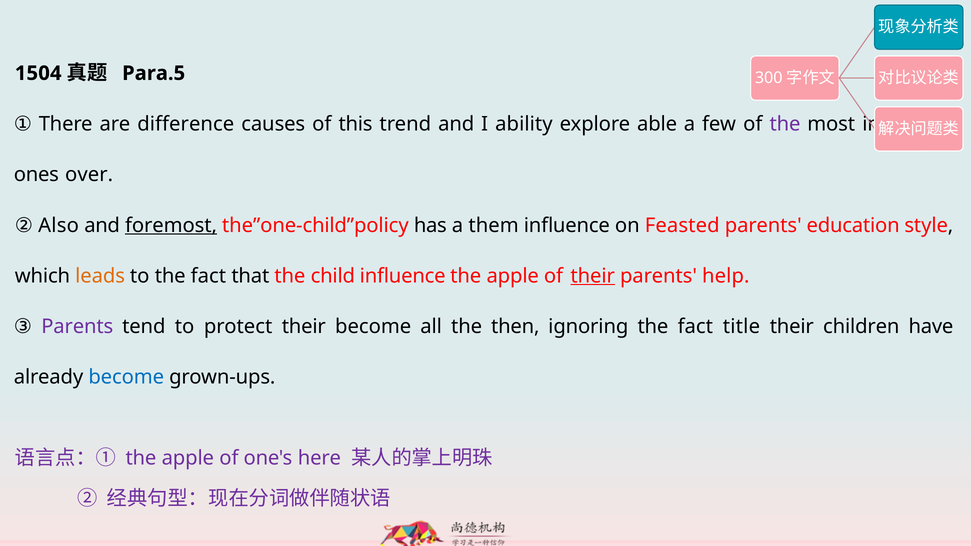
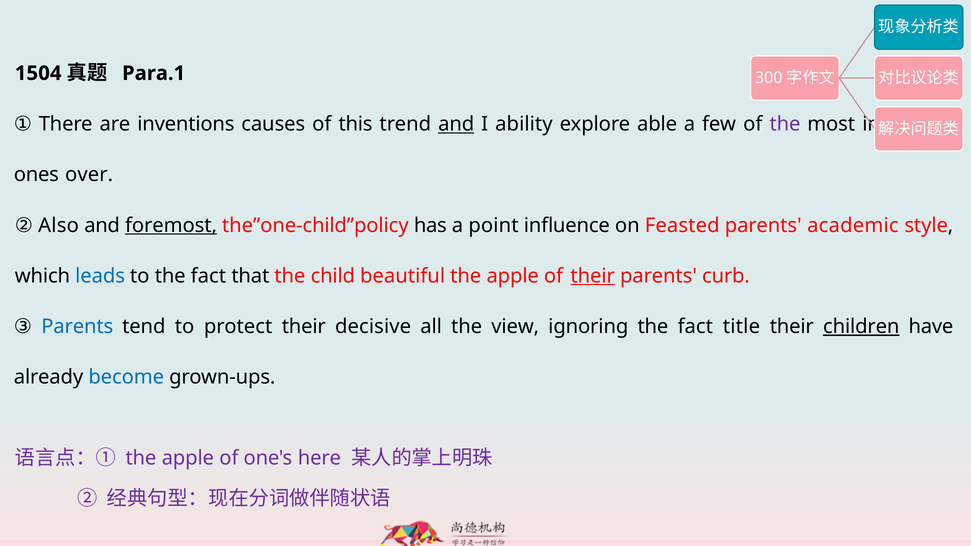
Para.5: Para.5 -> Para.1 (154, 73)
difference: difference -> inventions (186, 124)
and underline: none -> present (456, 124)
them: them -> point (494, 225)
education: education -> academic (853, 225)
leads colour: orange -> blue (100, 276)
child influence: influence -> beautiful (403, 276)
help: help -> curb (726, 276)
Parents colour: purple -> blue (77, 327)
their become: become -> decisive (373, 327)
then: then -> view (515, 327)
children underline: none -> present (861, 327)
